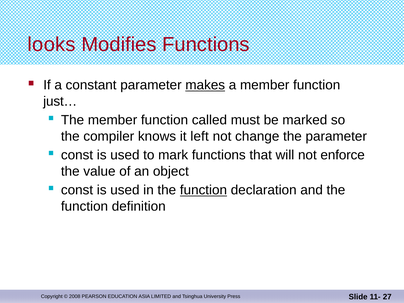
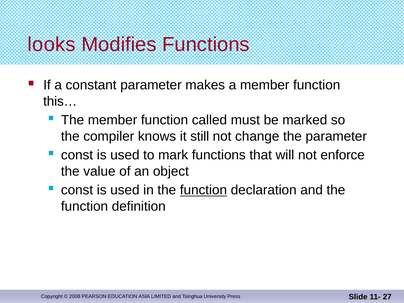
makes underline: present -> none (205, 85)
just…: just… -> this… (60, 101)
left: left -> still (200, 136)
